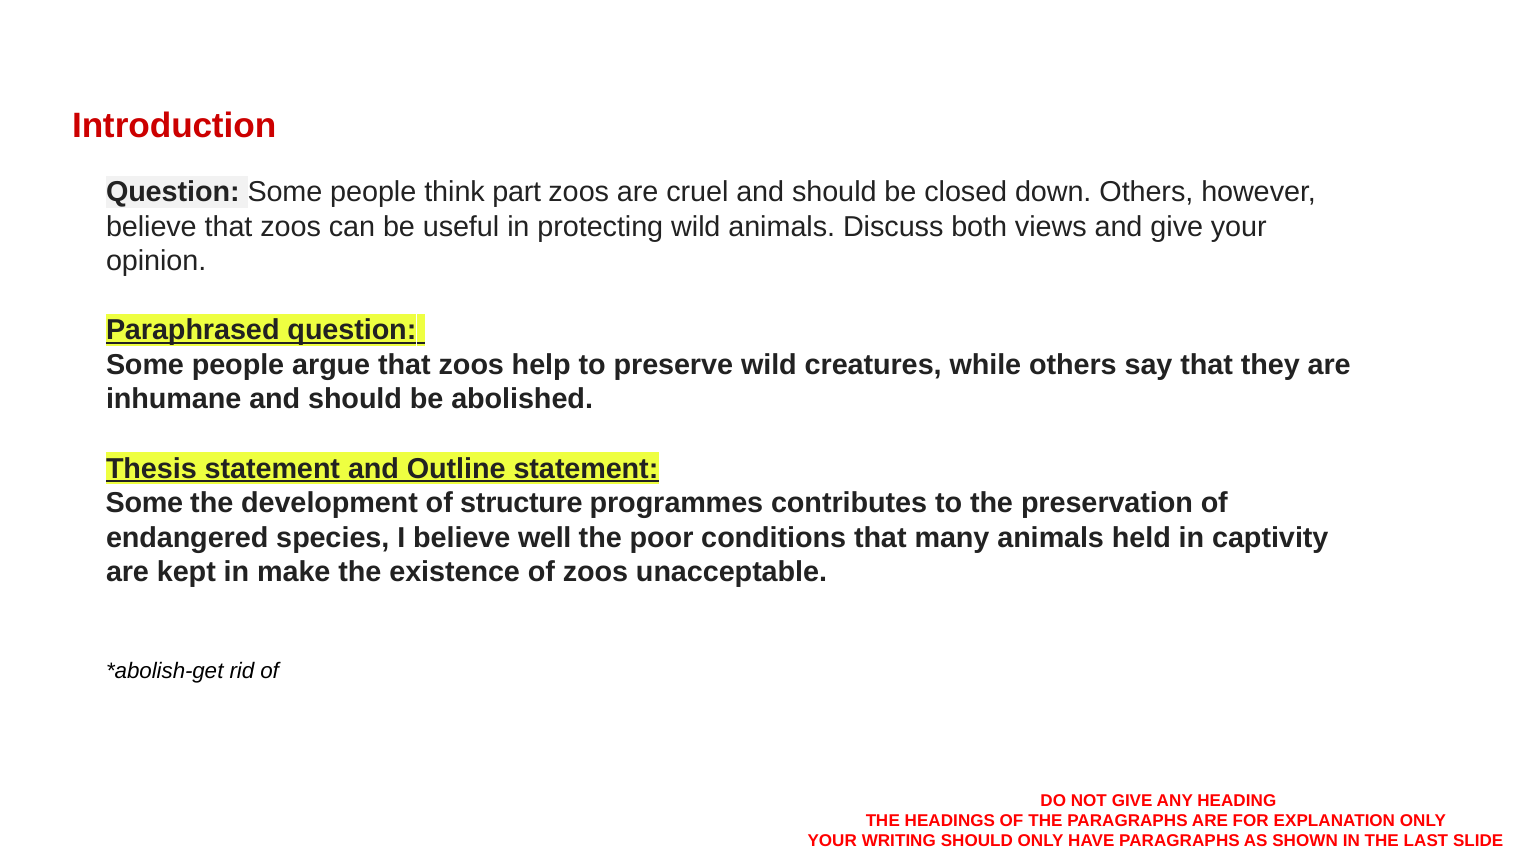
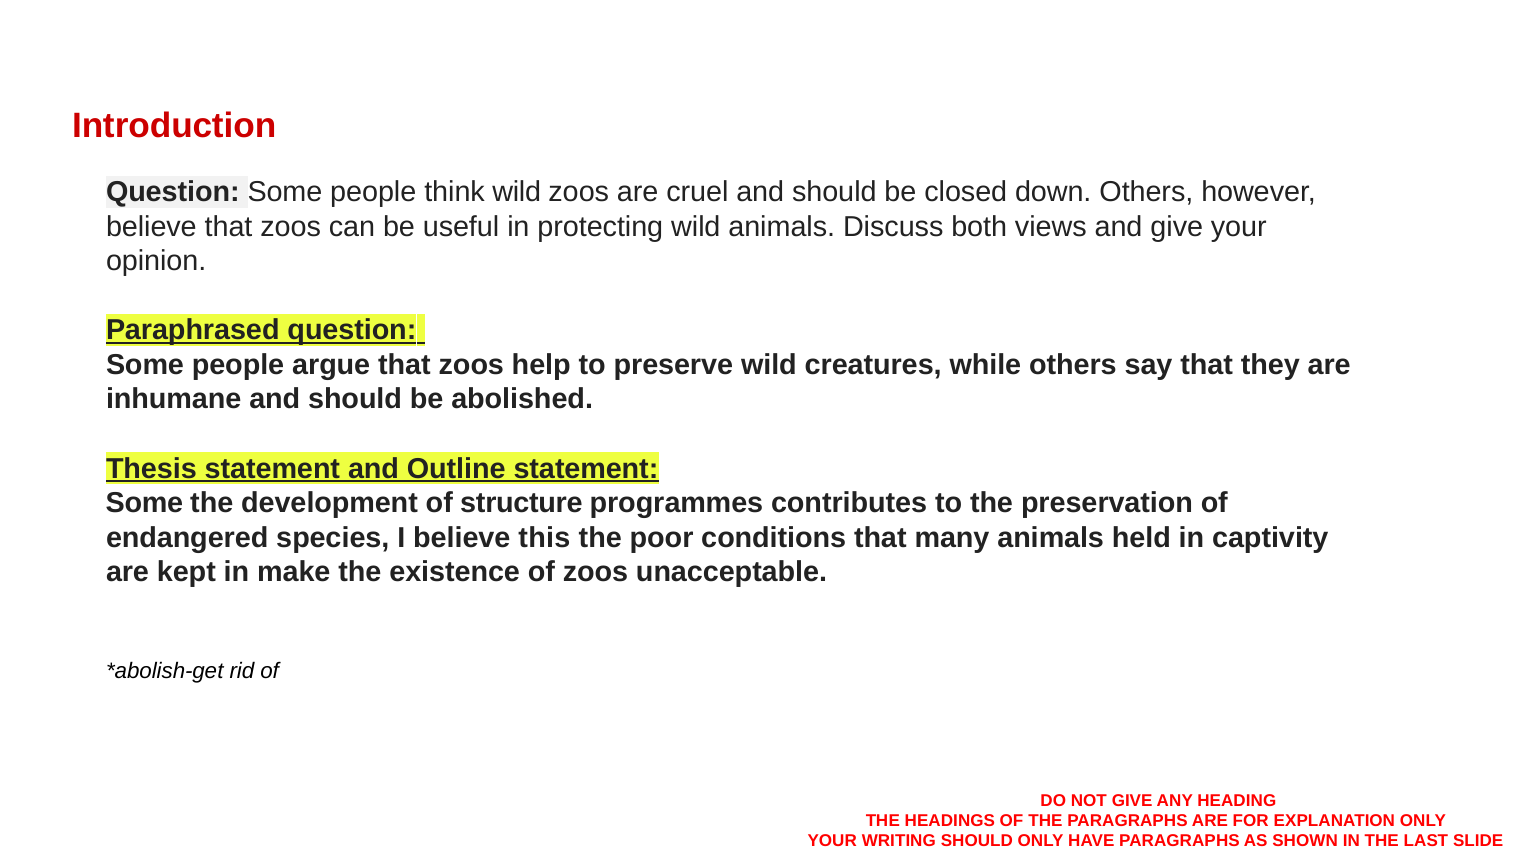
think part: part -> wild (517, 192)
well: well -> this (544, 538)
